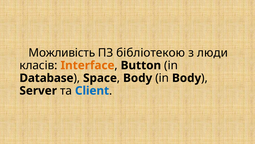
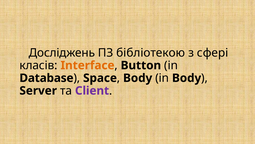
Можливість: Можливість -> Досліджень (62, 53)
люди: люди -> сфері (213, 53)
Client colour: blue -> purple (92, 90)
